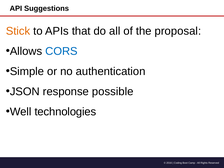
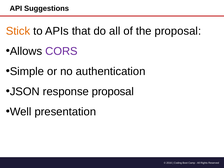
CORS colour: blue -> purple (61, 51)
response possible: possible -> proposal (113, 91)
technologies: technologies -> presentation (65, 112)
